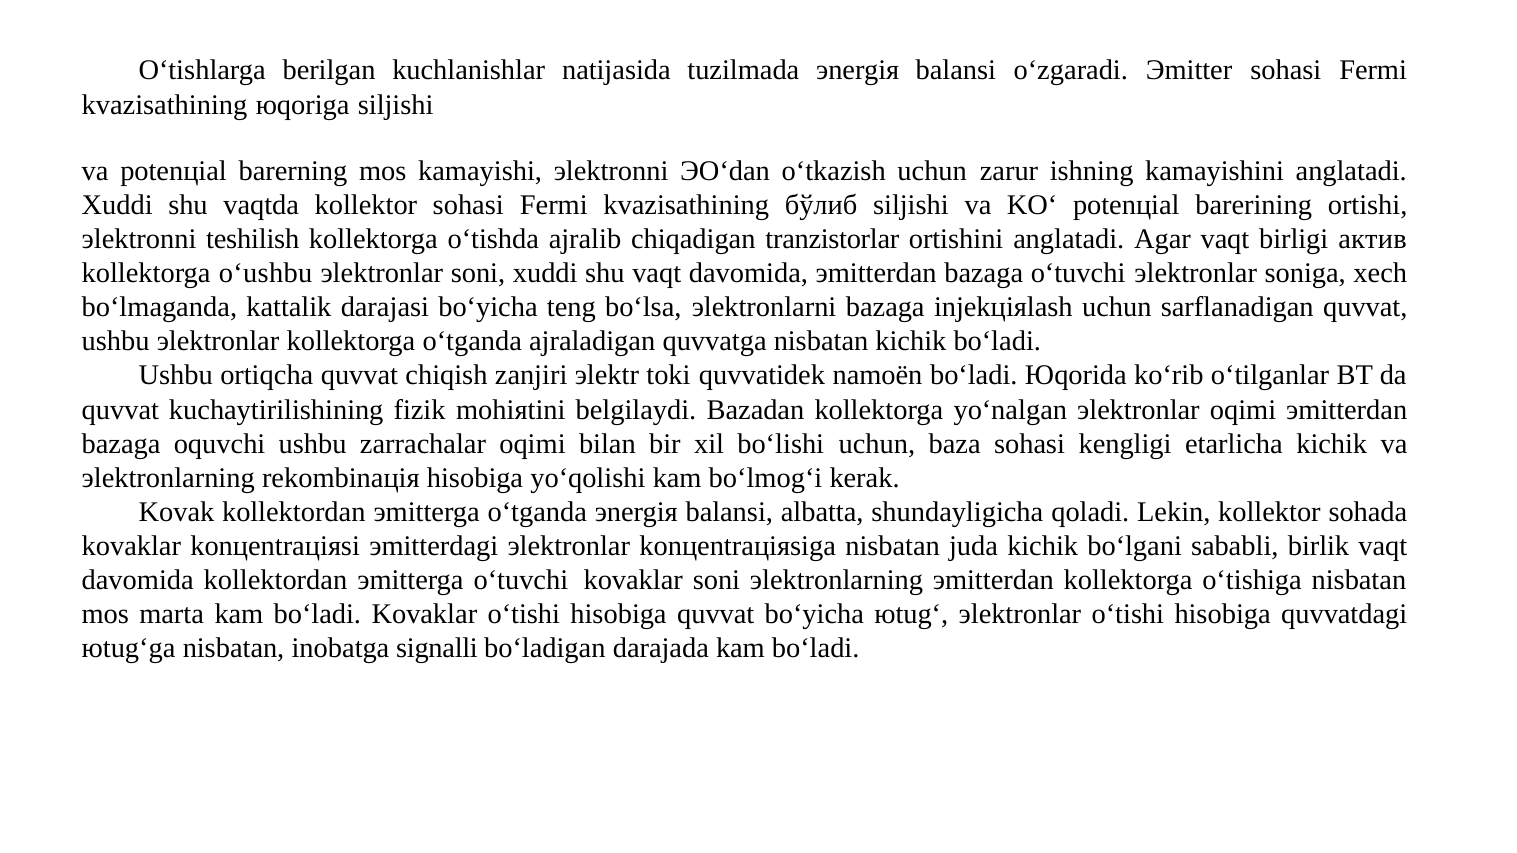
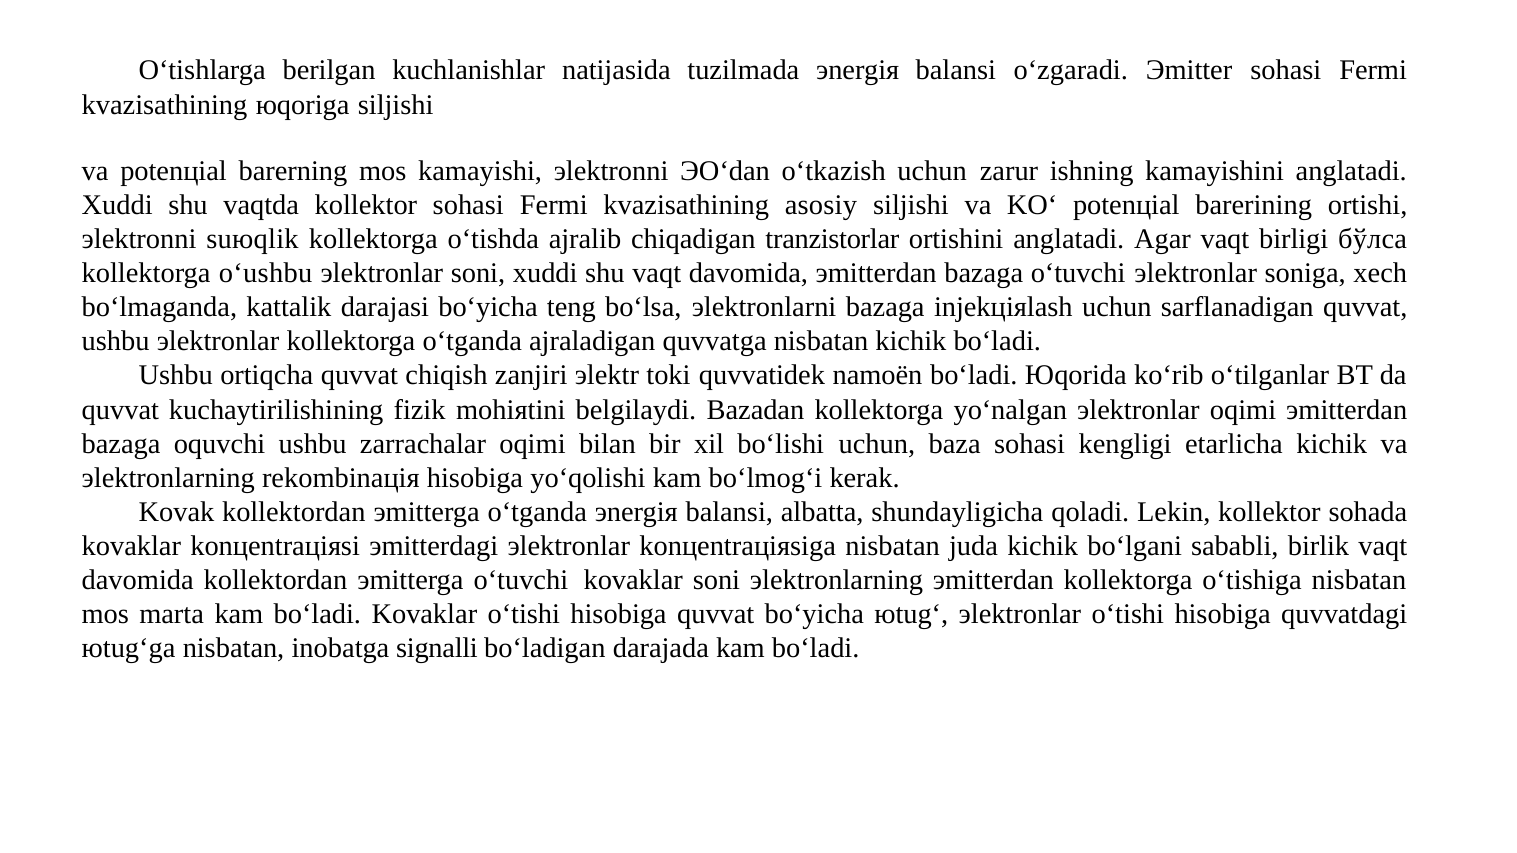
бўлиб: бўлиб -> asosiy (821, 205)
teshilish: teshilish -> suюqlik (252, 239)
актив: актив -> бўлса (1373, 239)
